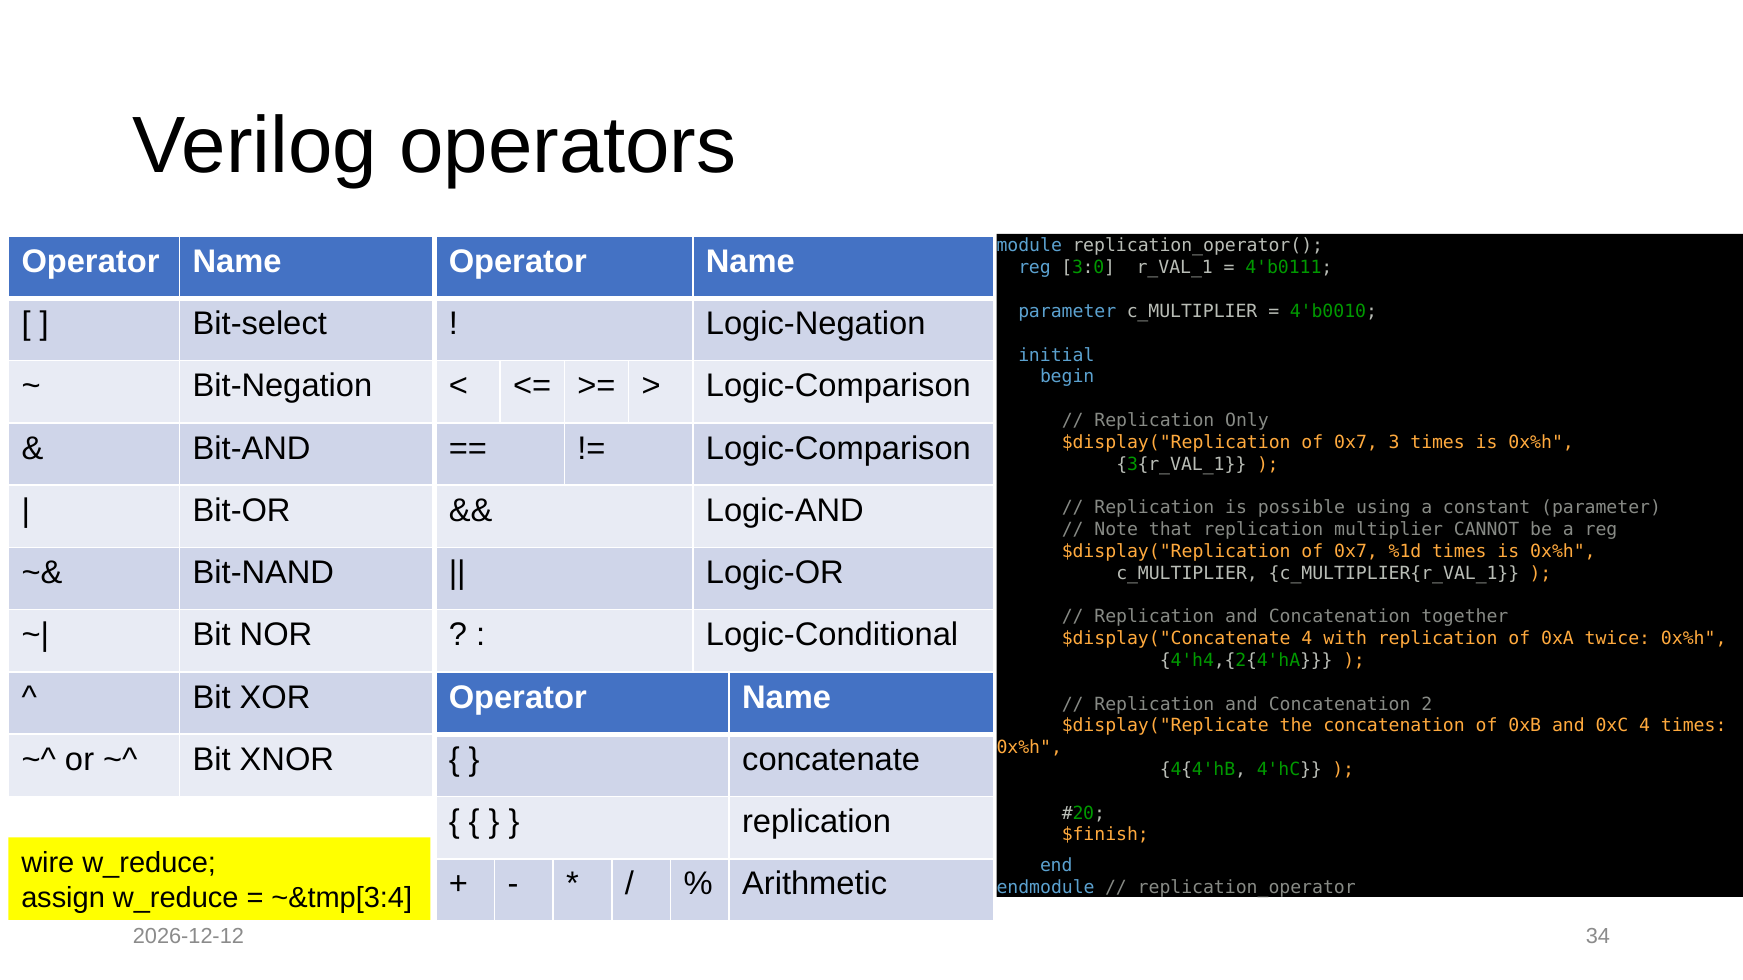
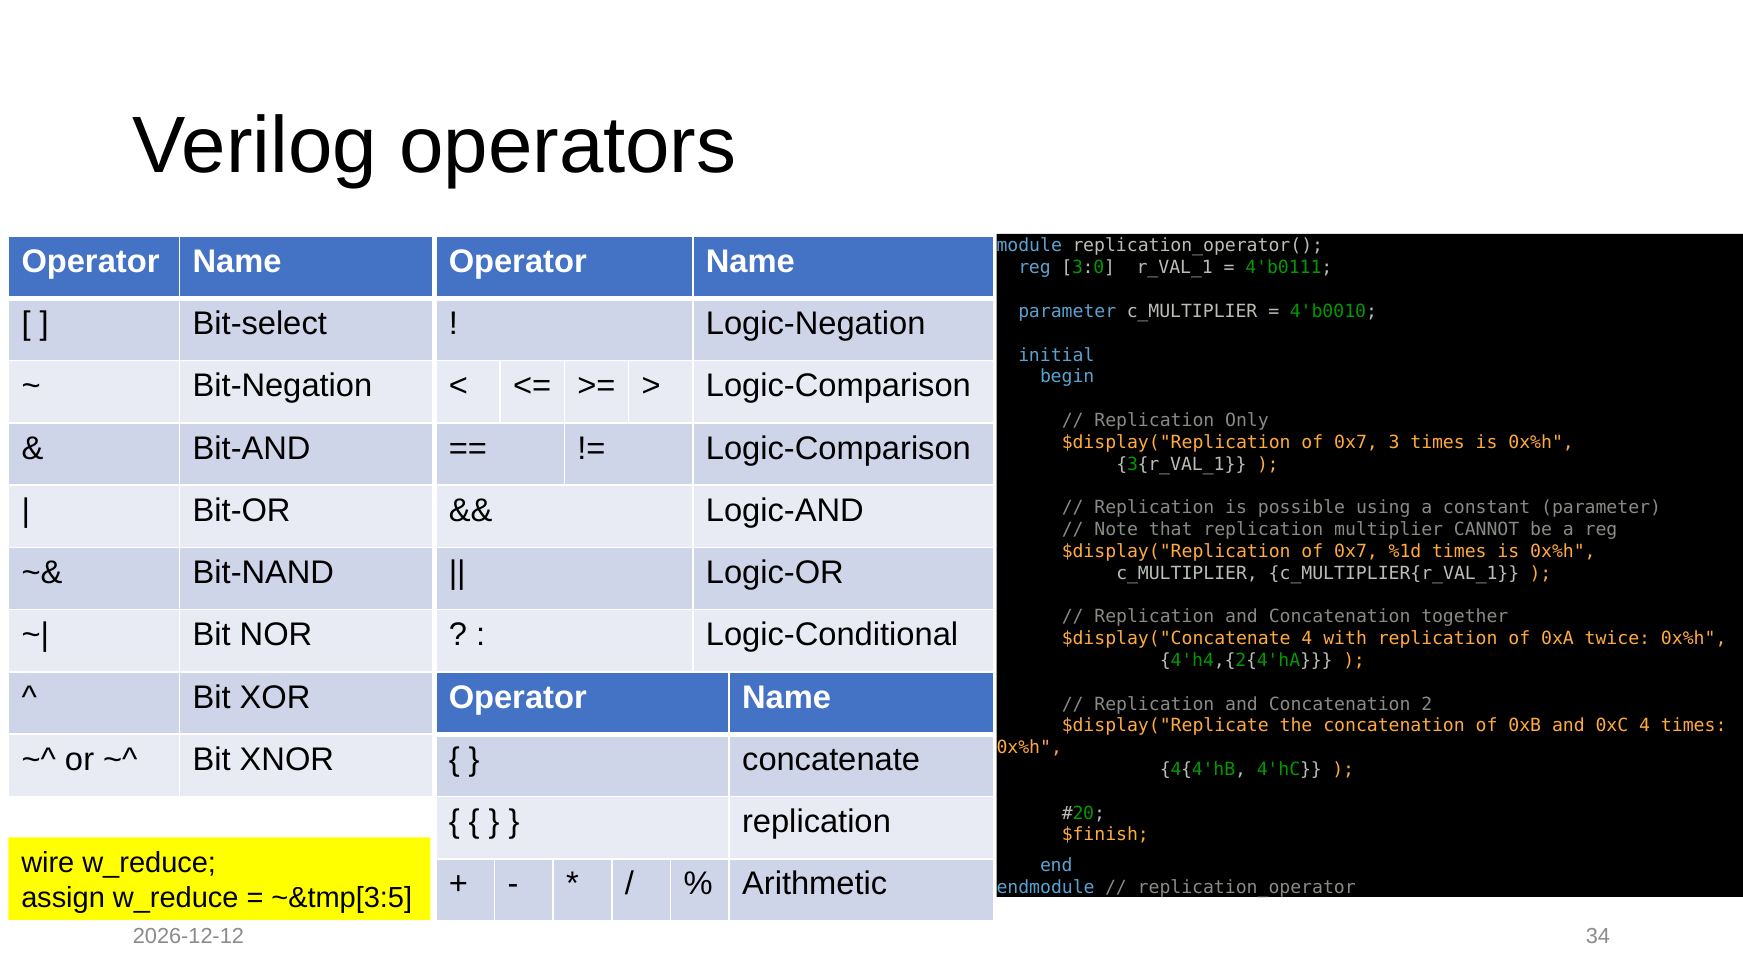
~&tmp[3:4: ~&tmp[3:4 -> ~&tmp[3:5 (342, 898)
